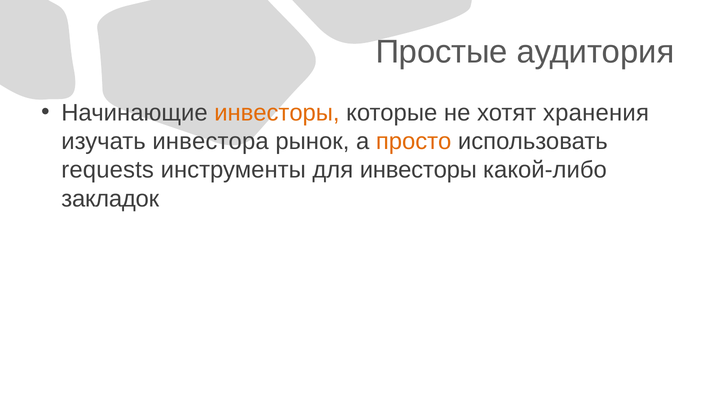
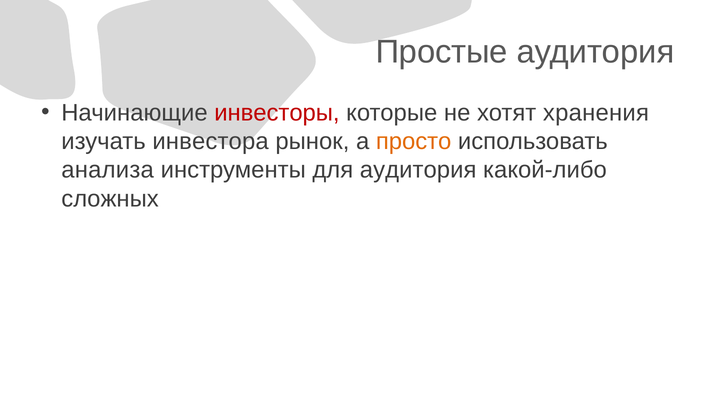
инвесторы colour: orange -> red (277, 113)
requests: requests -> анализа (108, 170)
для инвесторы: инвесторы -> аудитория (418, 170)
закладок: закладок -> сложных (110, 199)
